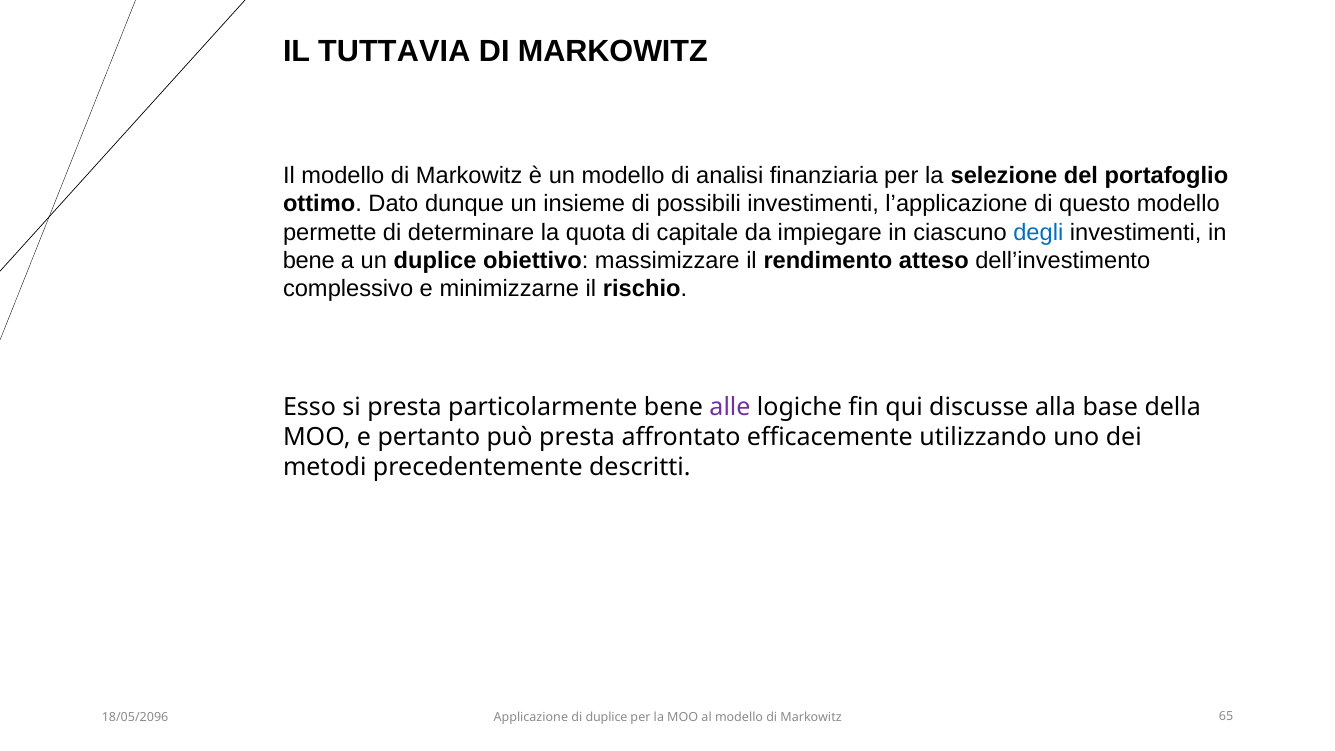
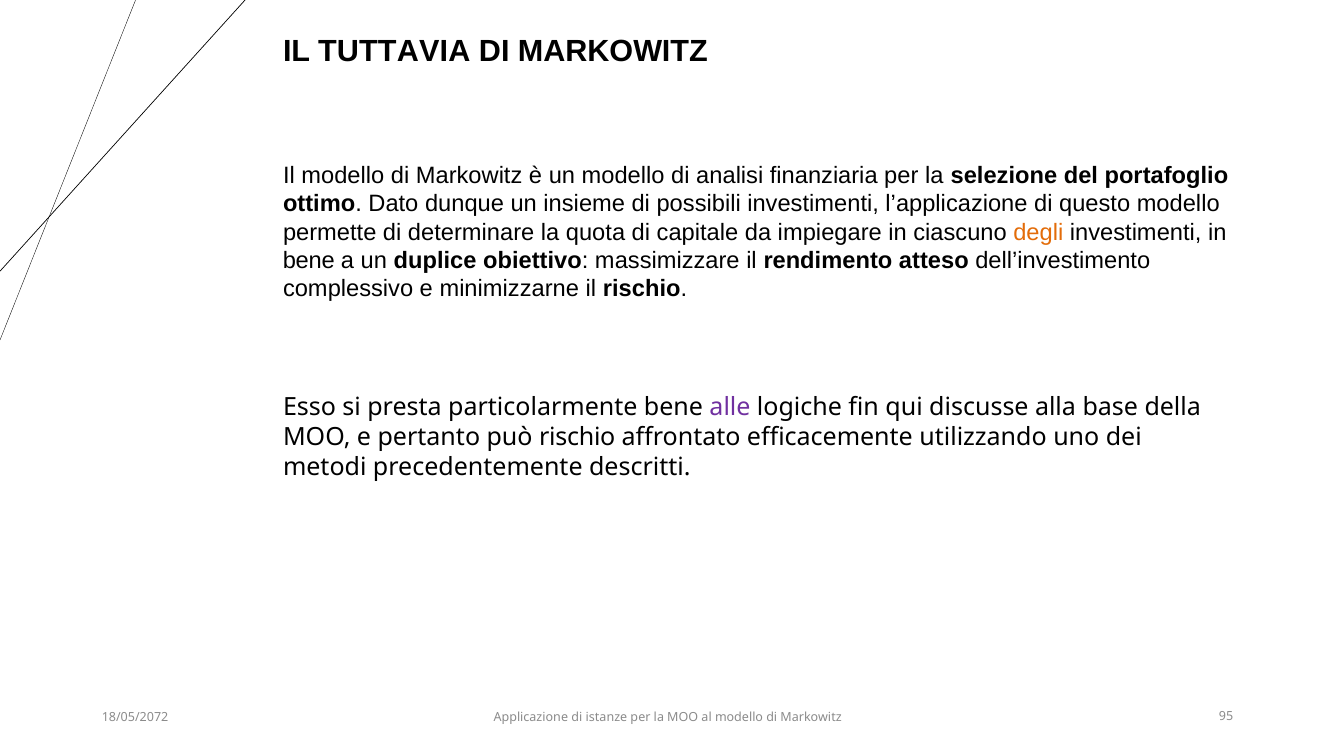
degli colour: blue -> orange (1038, 232)
può presta: presta -> rischio (577, 437)
18/05/2096: 18/05/2096 -> 18/05/2072 (135, 717)
di duplice: duplice -> istanze (606, 717)
65: 65 -> 95 (1226, 716)
